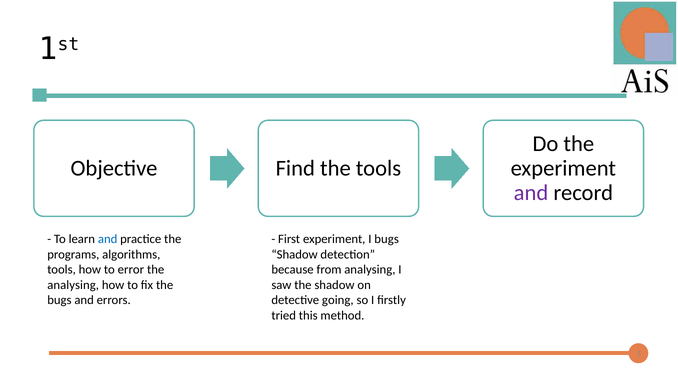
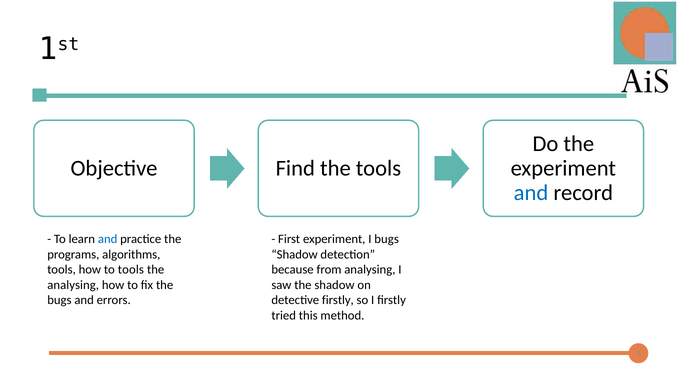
and colour: purple -> blue (531, 193)
to error: error -> tools (131, 270)
detective going: going -> firstly (338, 301)
